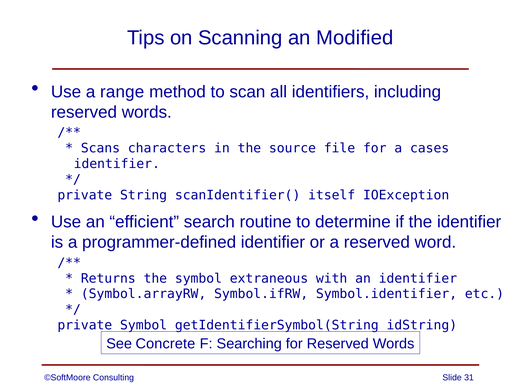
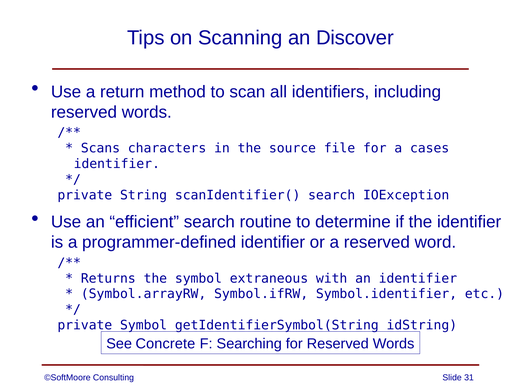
Modified: Modified -> Discover (355, 38)
range: range -> return (122, 92)
scanIdentifier( itself: itself -> search (332, 195)
